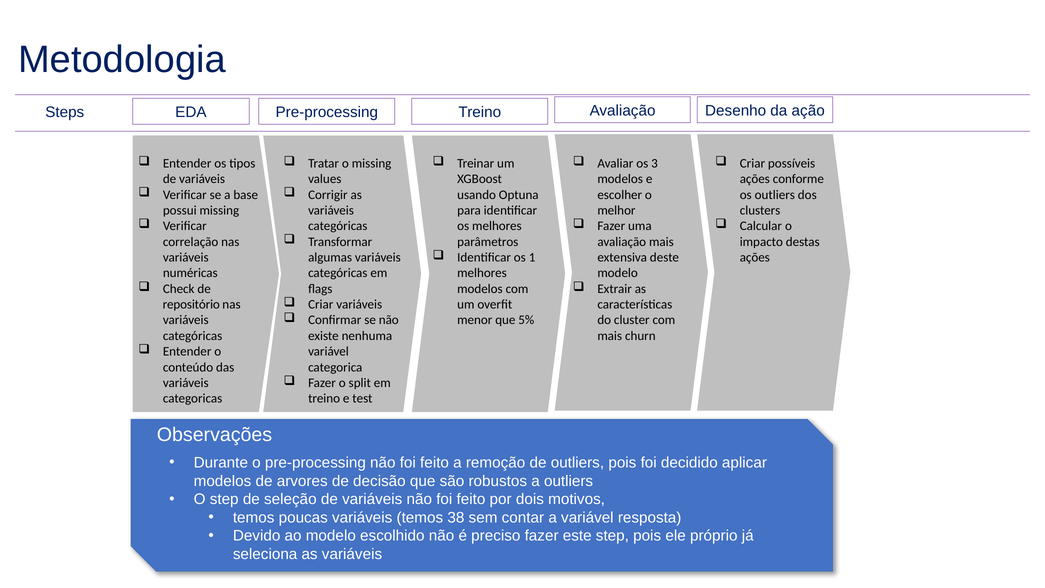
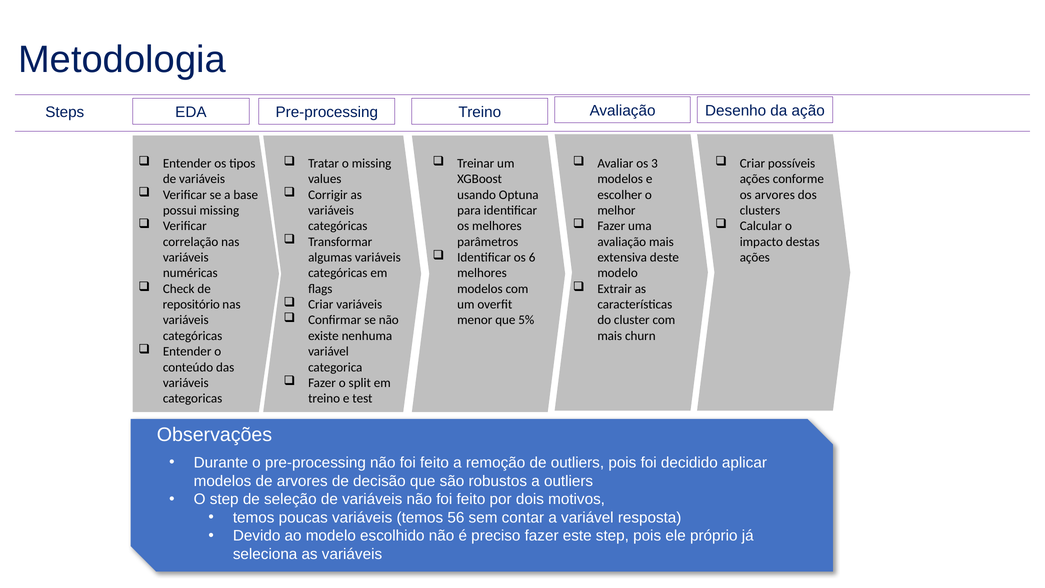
os outliers: outliers -> arvores (775, 195)
1: 1 -> 6 (532, 257)
38: 38 -> 56 (456, 517)
